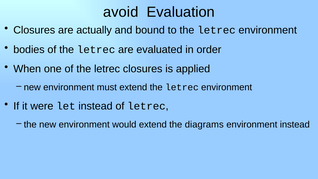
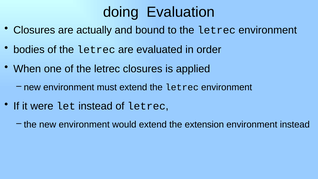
avoid: avoid -> doing (121, 12)
diagrams: diagrams -> extension (204, 124)
